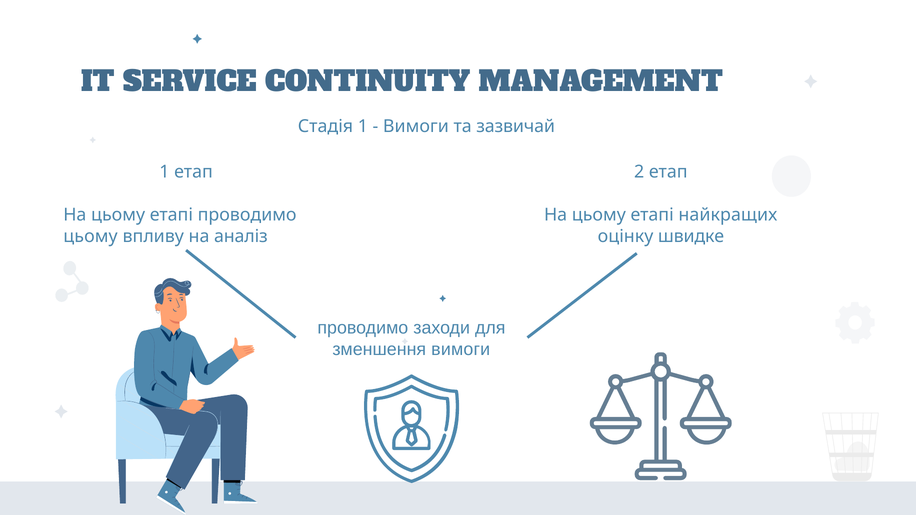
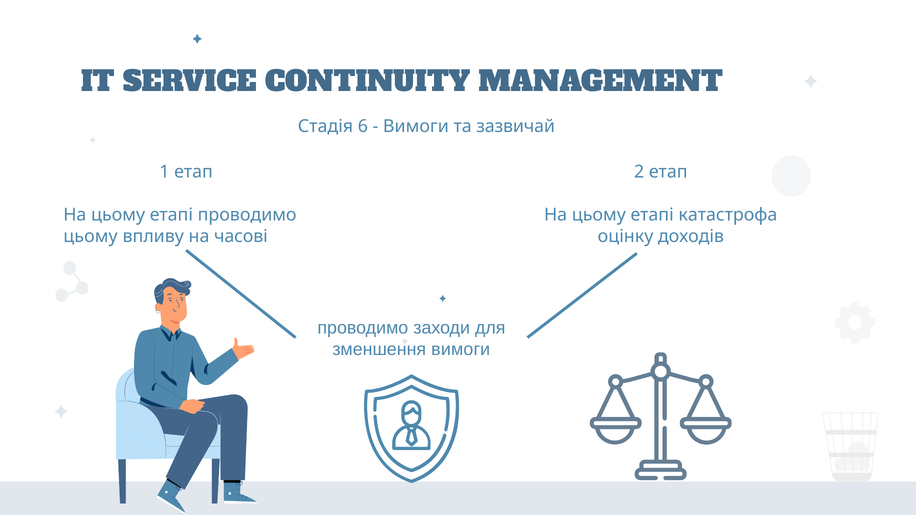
Стадія 1: 1 -> 6 (363, 127)
найкращих: найкращих -> катастрофа (728, 215)
аналіз: аналіз -> часові (241, 236)
швидке: швидке -> доходів (691, 236)
